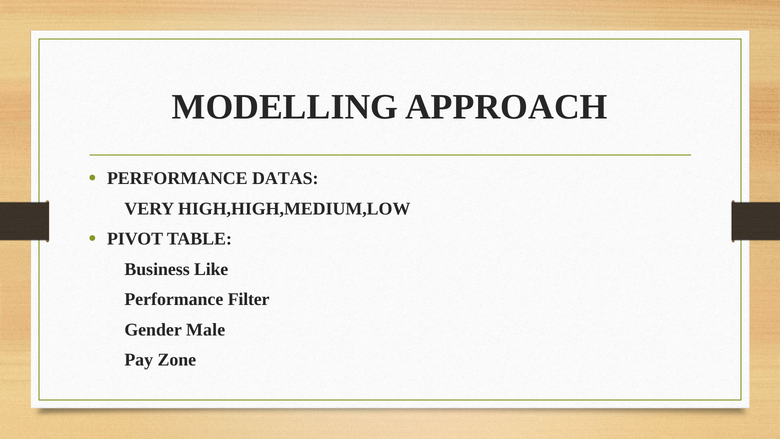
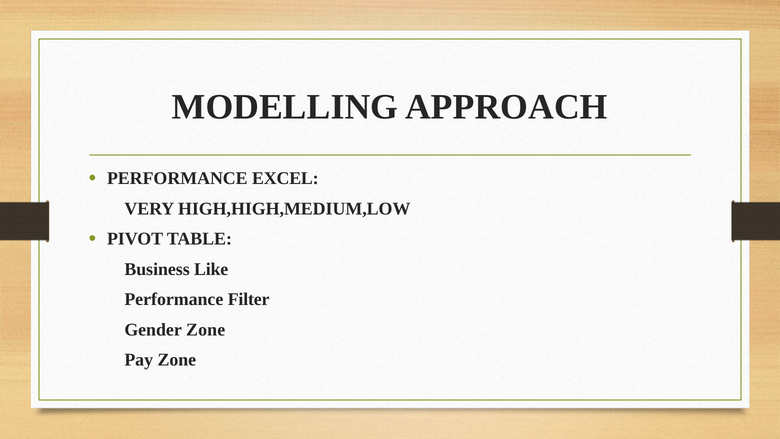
DATAS: DATAS -> EXCEL (285, 178)
Gender Male: Male -> Zone (206, 330)
